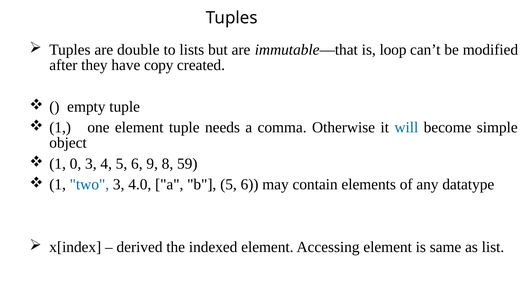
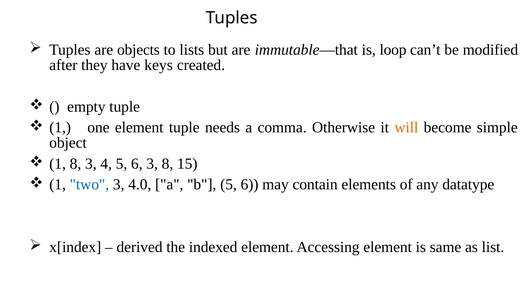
double: double -> objects (138, 49)
copy: copy -> keys (159, 65)
will colour: blue -> orange (406, 127)
1 0: 0 -> 8 (75, 163)
6 9: 9 -> 3 (152, 163)
59: 59 -> 15 (187, 163)
